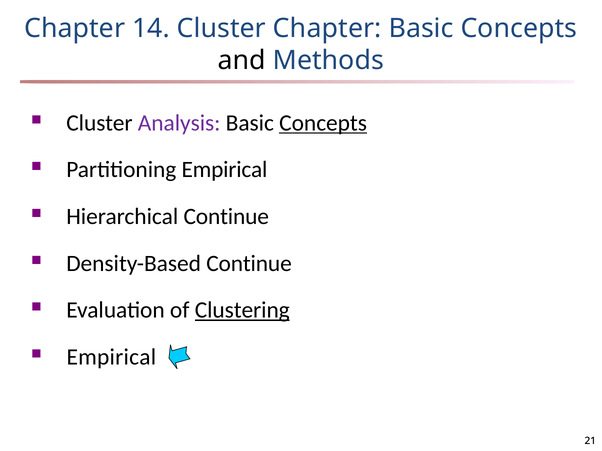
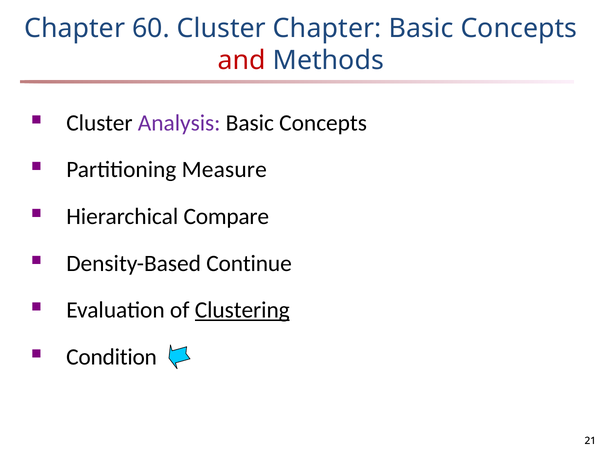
14: 14 -> 60 (151, 28)
and colour: black -> red (242, 61)
Concepts underline: present -> none (323, 123)
Partitioning Empirical: Empirical -> Measure (224, 170)
Hierarchical Continue: Continue -> Compare (226, 217)
Empirical: Empirical -> Condition (112, 357)
